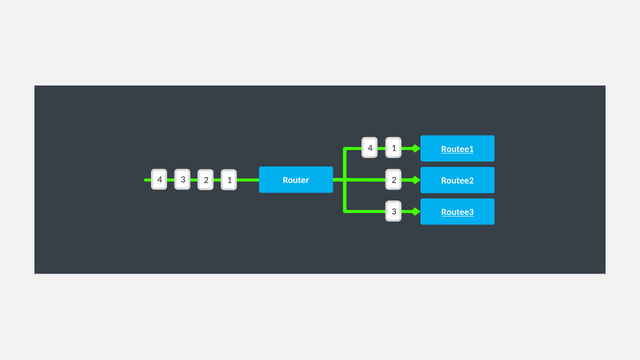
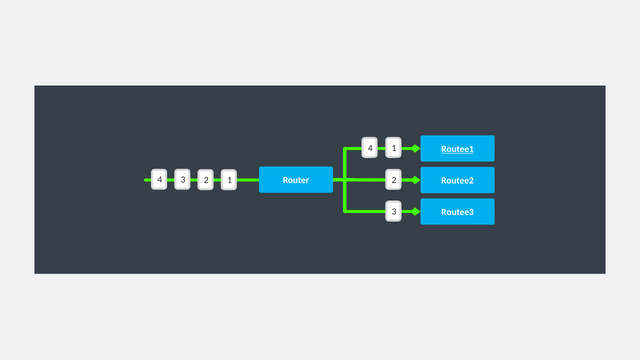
Routee3 underline: present -> none (458, 212)
